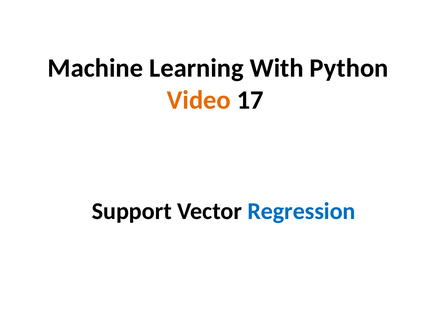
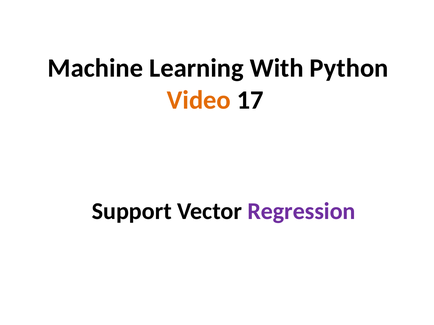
Regression colour: blue -> purple (301, 212)
